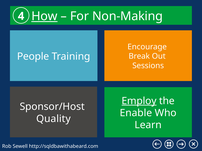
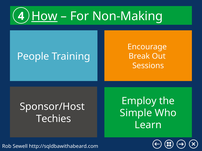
Employ underline: present -> none (139, 101)
Enable: Enable -> Simple (136, 113)
Quality: Quality -> Techies (54, 119)
